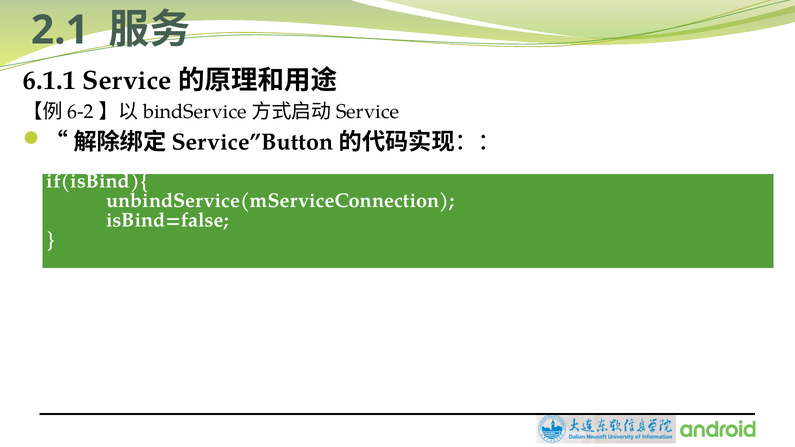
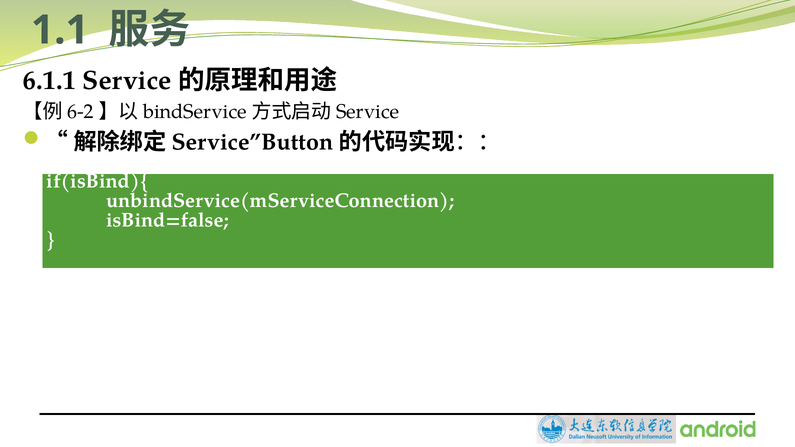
2.1: 2.1 -> 1.1 (60, 30)
